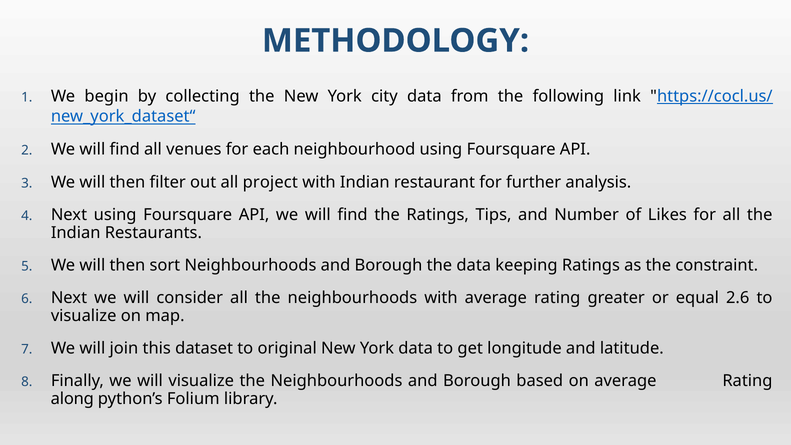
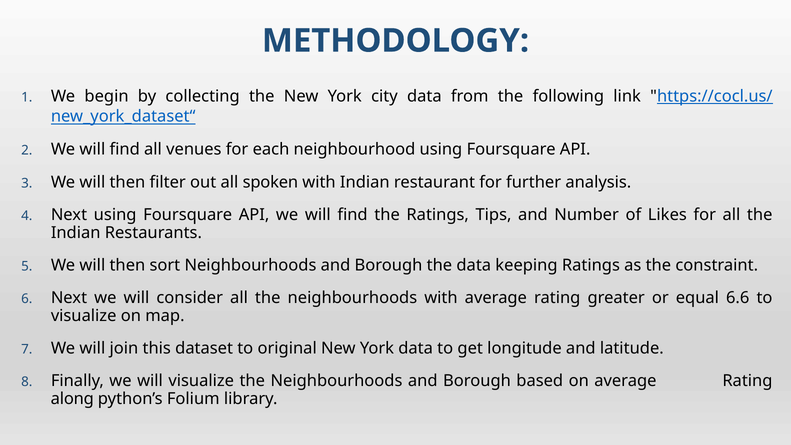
project: project -> spoken (270, 182)
2.6: 2.6 -> 6.6 (738, 298)
